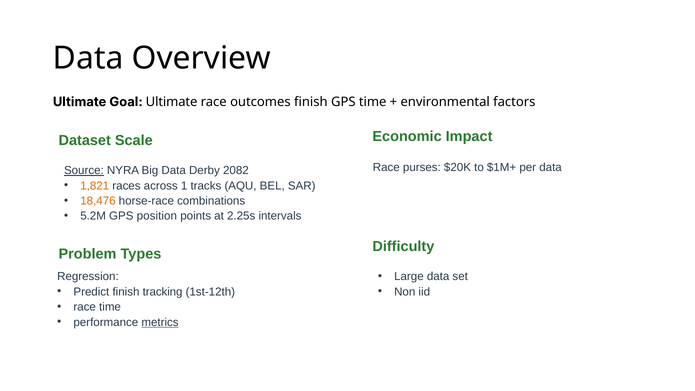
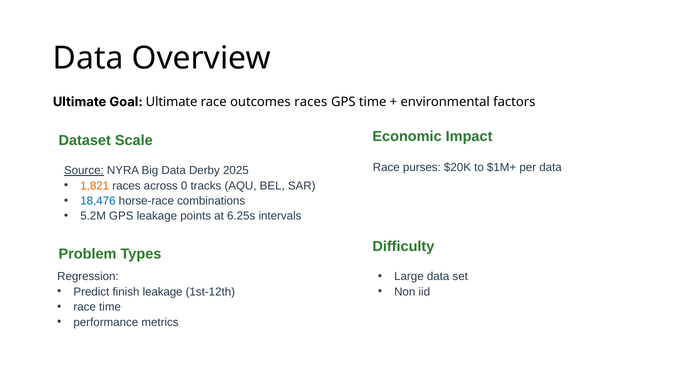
outcomes finish: finish -> races (311, 102)
2082: 2082 -> 2025 (236, 170)
1: 1 -> 0 (184, 186)
18,476 colour: orange -> blue (98, 201)
GPS position: position -> leakage (157, 216)
2.25s: 2.25s -> 6.25s (241, 216)
finish tracking: tracking -> leakage (163, 292)
metrics underline: present -> none (160, 322)
